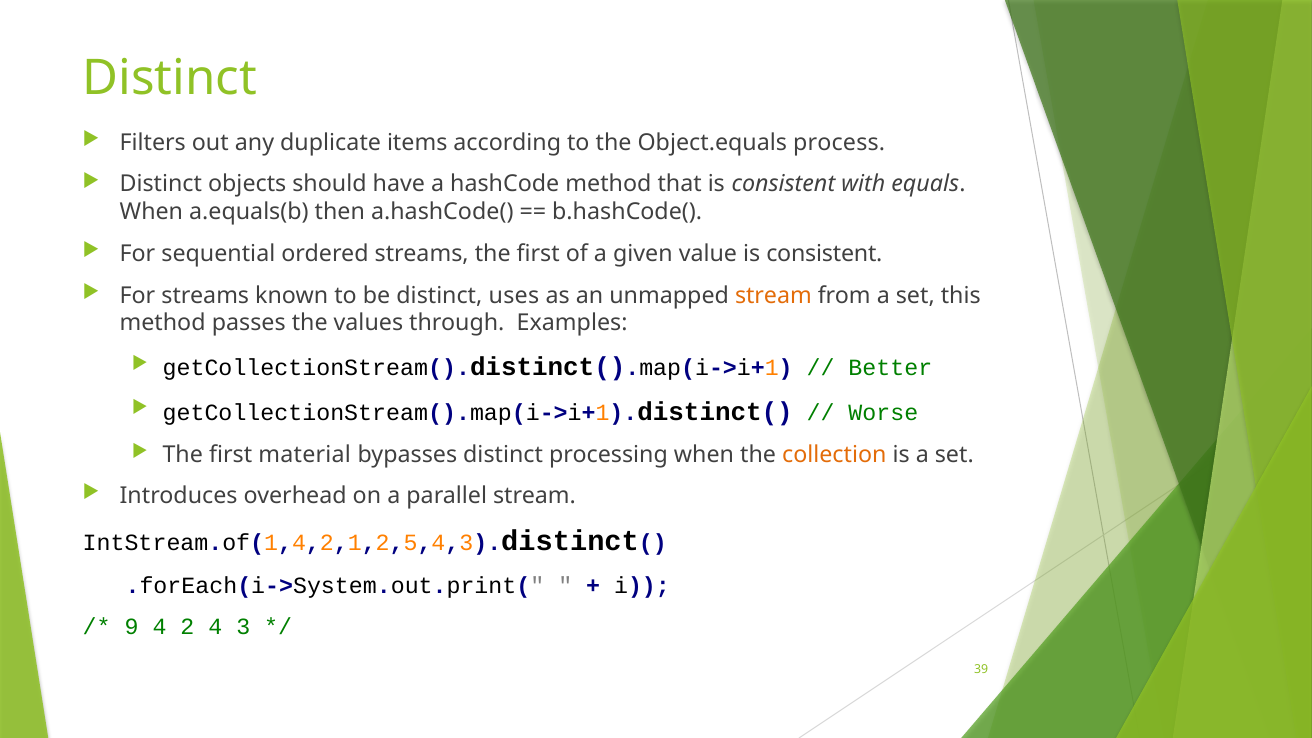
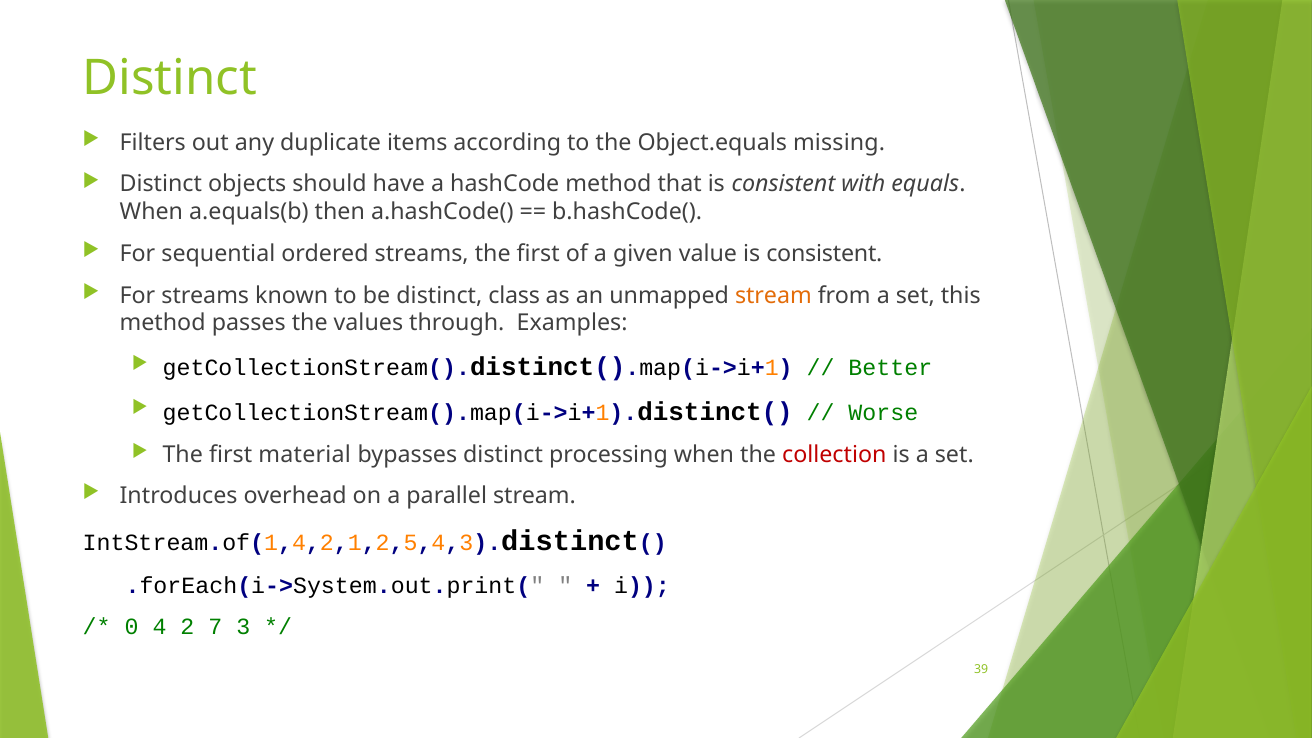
process: process -> missing (839, 143)
uses: uses -> class (514, 295)
collection colour: orange -> red (834, 454)
9: 9 -> 0 (132, 627)
2 4: 4 -> 7 (215, 627)
